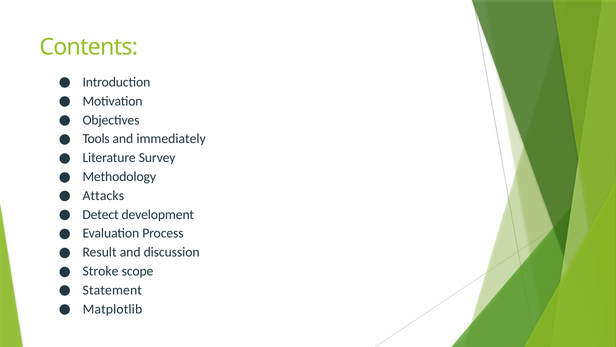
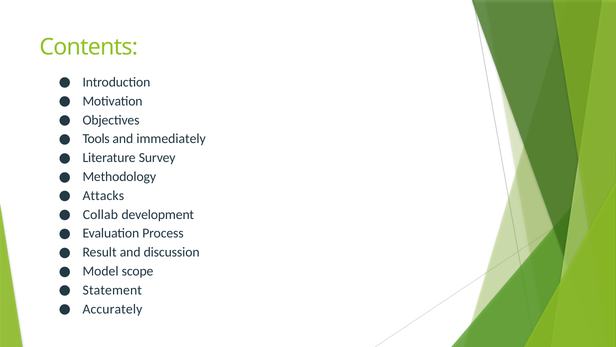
Detect: Detect -> Collab (100, 214)
Stroke: Stroke -> Model (101, 271)
Matplotlib: Matplotlib -> Accurately (112, 309)
